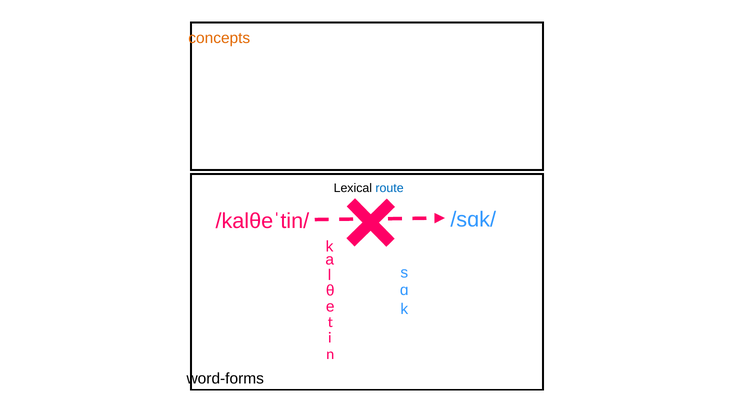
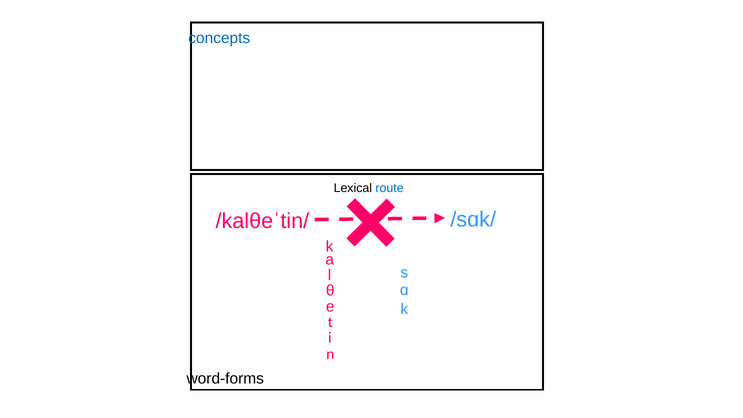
concepts colour: orange -> blue (219, 38)
